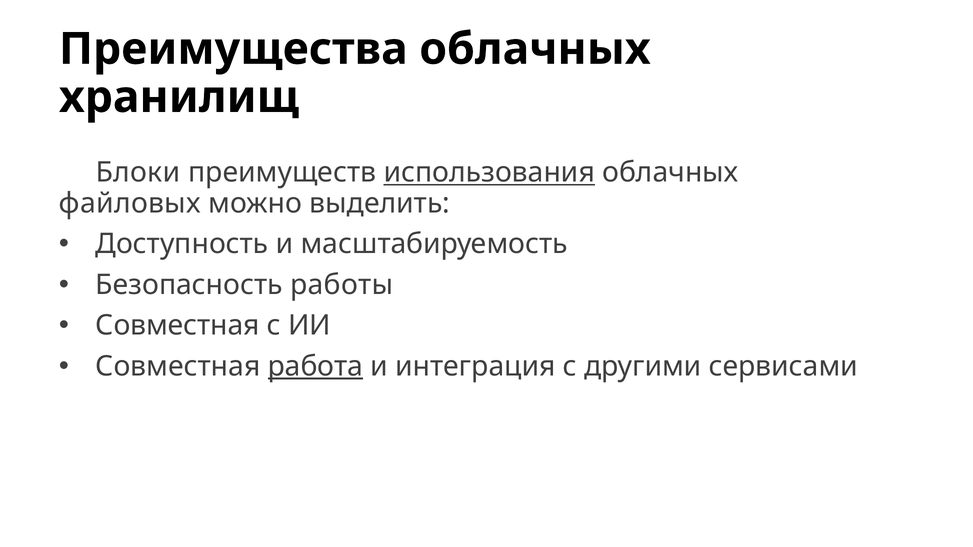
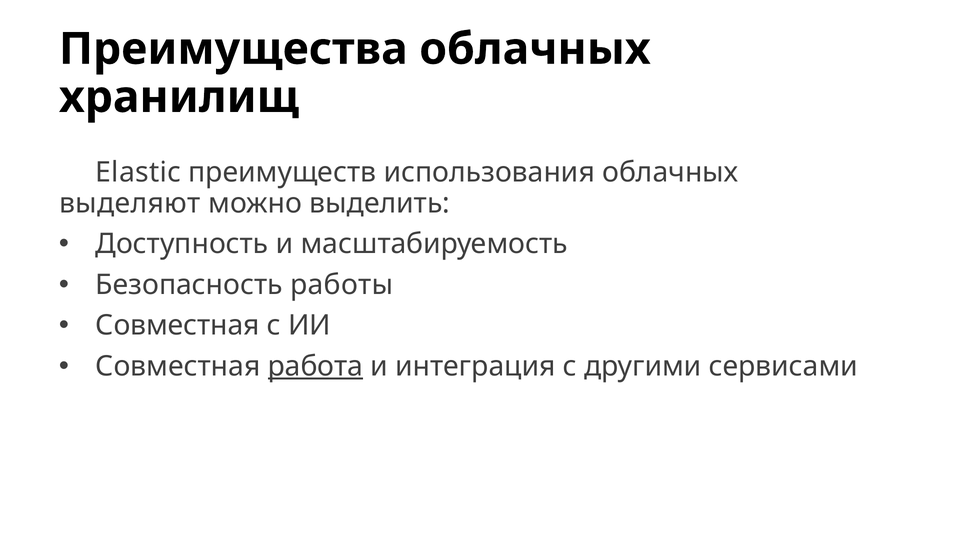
Блоки: Блоки -> Elastic (138, 173)
использования underline: present -> none (489, 173)
файловых: файловых -> выделяют (130, 203)
